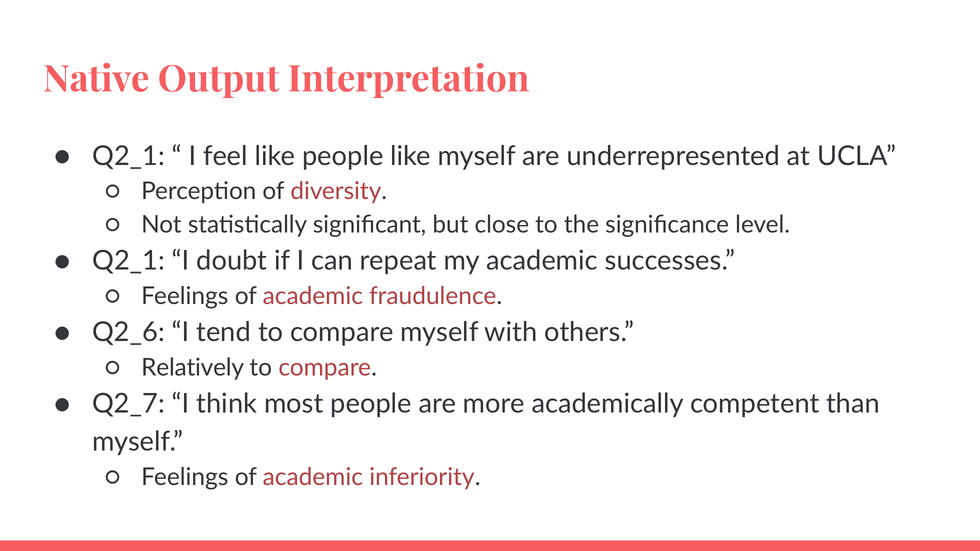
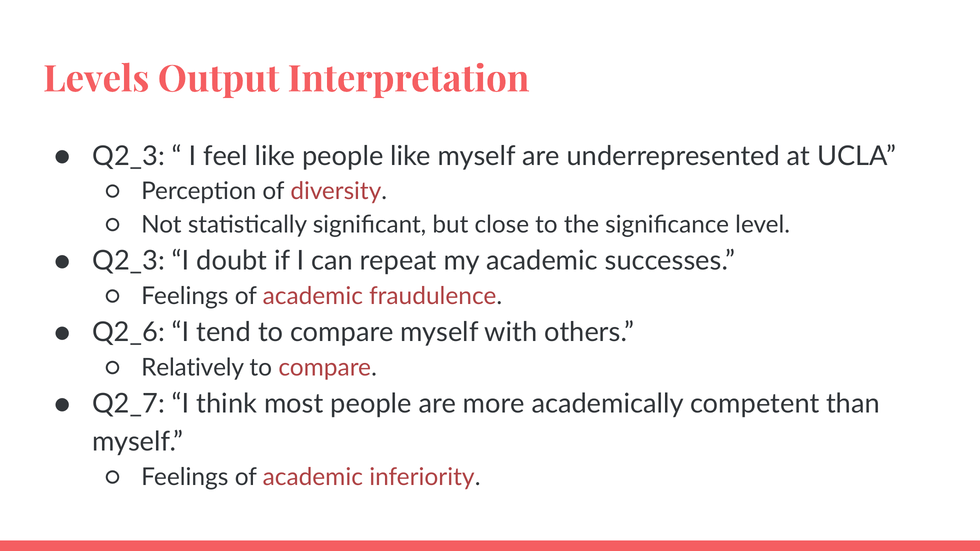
Native: Native -> Levels (96, 79)
Q2_1: Q2_1 -> Q2_3 (129, 156)
Q2_1: Q2_1 -> Q2_3 (129, 261)
